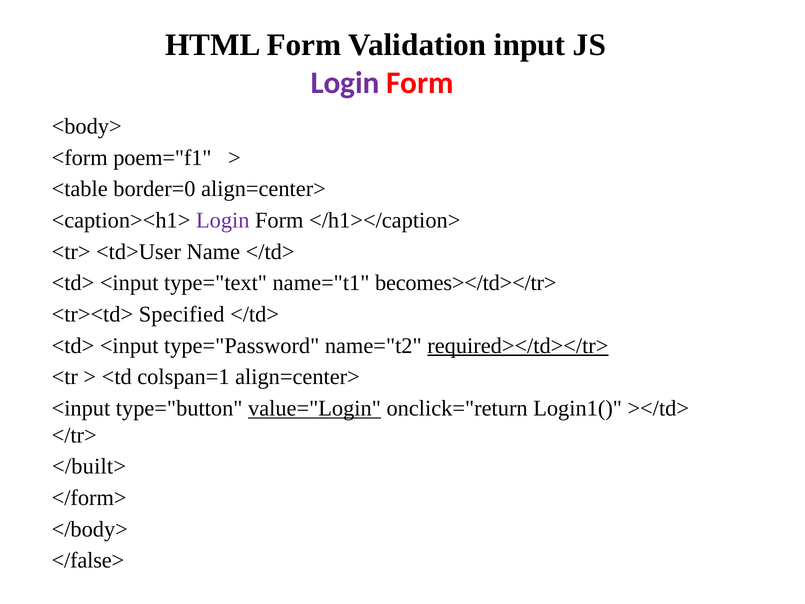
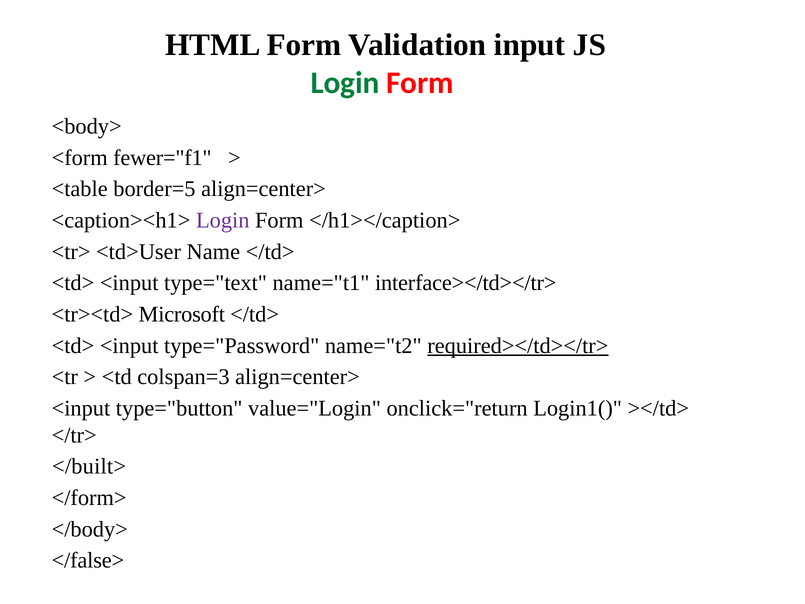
Login colour: purple -> green (345, 83)
poem="f1: poem="f1 -> fewer="f1 (162, 158)
border=0: border=0 -> border=5 (154, 189)
becomes></td></tr>: becomes></td></tr> -> interface></td></tr> (466, 283)
Specified: Specified -> Microsoft (182, 314)
colspan=1: colspan=1 -> colspan=3 (183, 377)
value="Login underline: present -> none (314, 408)
